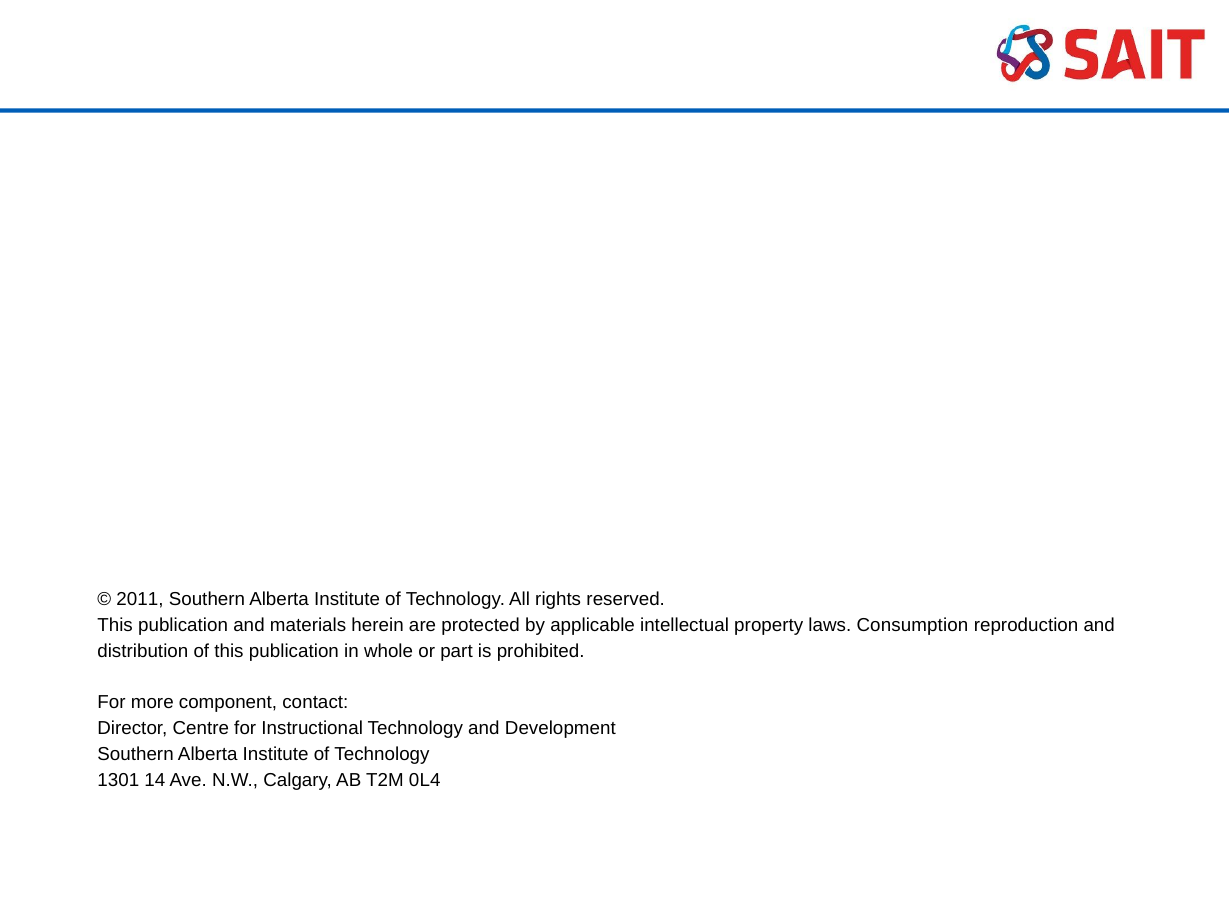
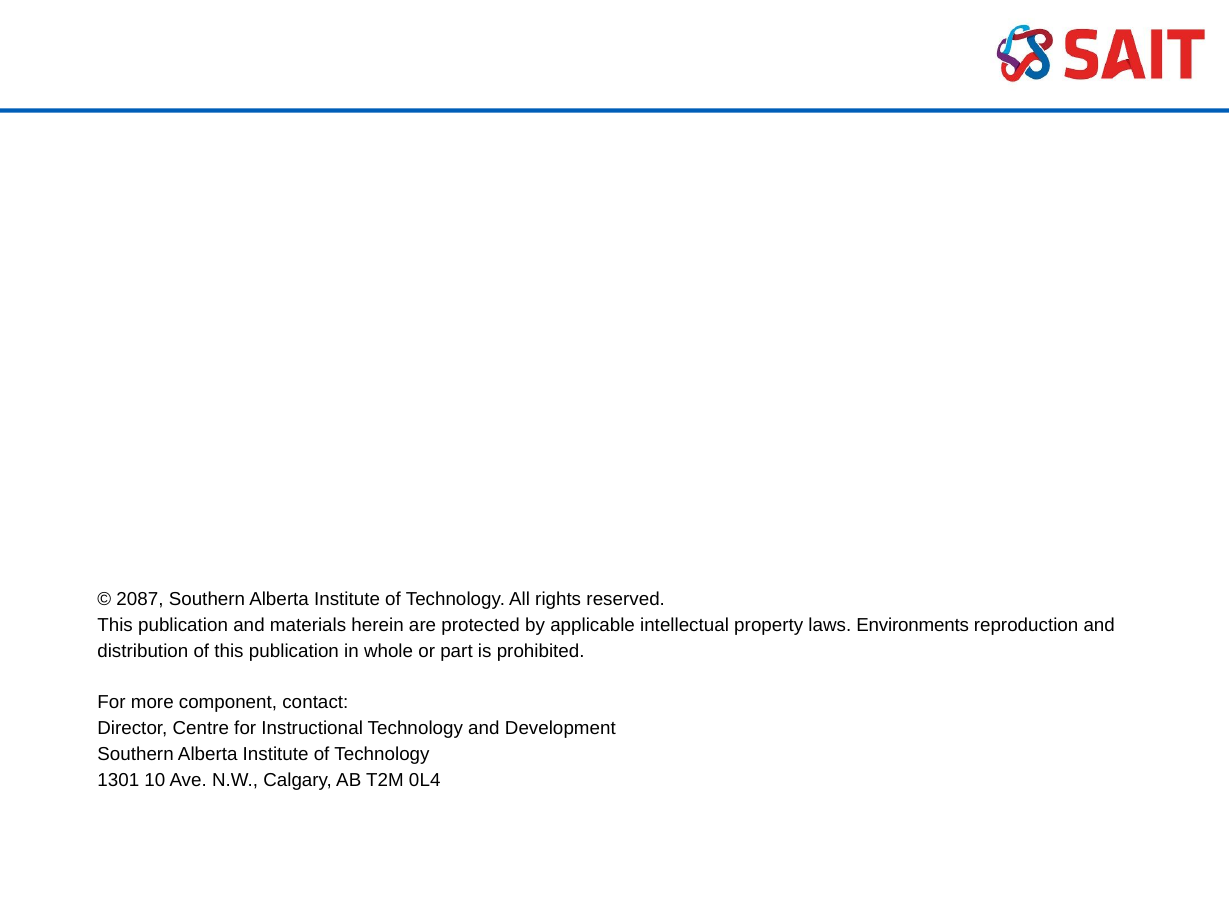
2011: 2011 -> 2087 (140, 600)
Consumption: Consumption -> Environments (913, 625)
14: 14 -> 10 (155, 781)
